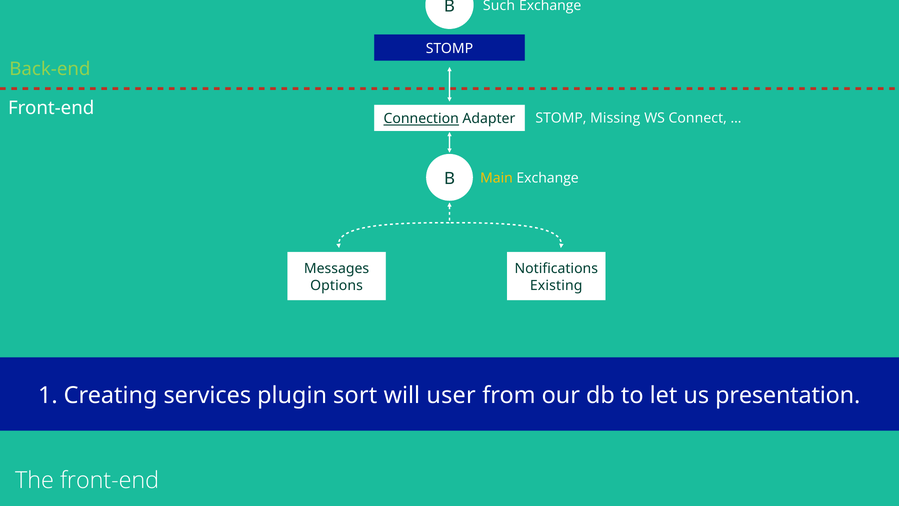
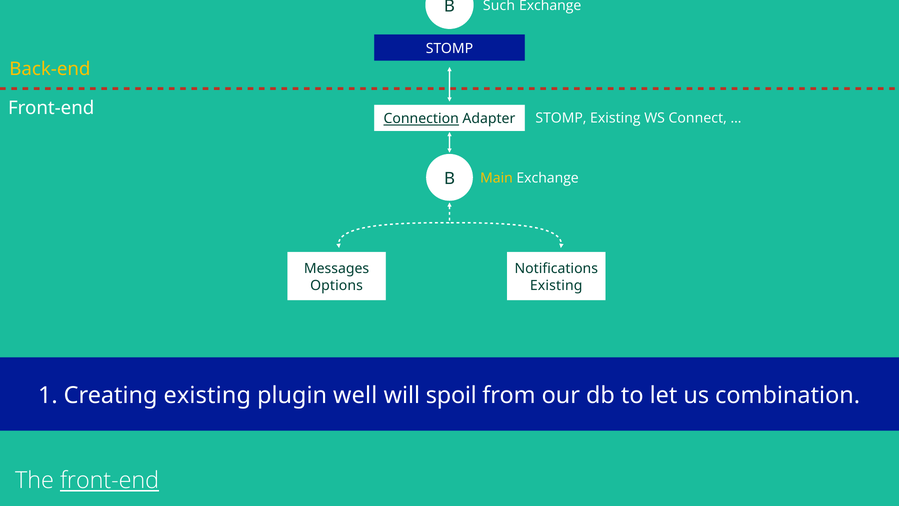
Back-end colour: light green -> yellow (50, 69)
STOMP Missing: Missing -> Existing (615, 118)
Creating services: services -> existing (207, 395)
sort: sort -> well (355, 395)
user: user -> spoil (451, 395)
presentation: presentation -> combination (788, 395)
front-end underline: none -> present (110, 480)
